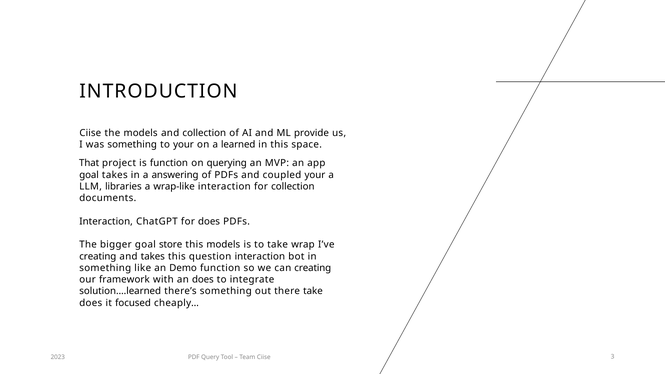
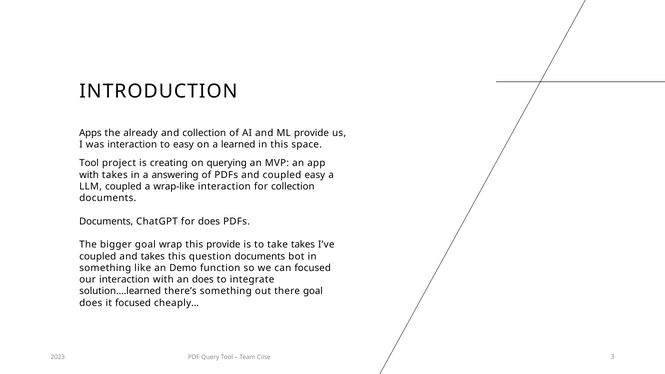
Ciise: Ciise -> Apps (90, 133)
the models: models -> already (141, 133)
was something: something -> interaction (132, 145)
to your: your -> easy (183, 145)
That: That -> Tool (89, 163)
is function: function -> creating (169, 163)
goal: goal -> with (89, 175)
coupled your: your -> easy (315, 175)
LLM libraries: libraries -> coupled (123, 187)
Interaction: Interaction -> Documents (106, 221)
store: store -> wrap (171, 245)
this models: models -> provide (223, 245)
take wrap: wrap -> takes (303, 245)
creating: creating -> coupled (98, 256)
question interaction: interaction -> documents (260, 256)
can creating: creating -> focused (313, 268)
our framework: framework -> interaction (124, 280)
there take: take -> goal (313, 291)
